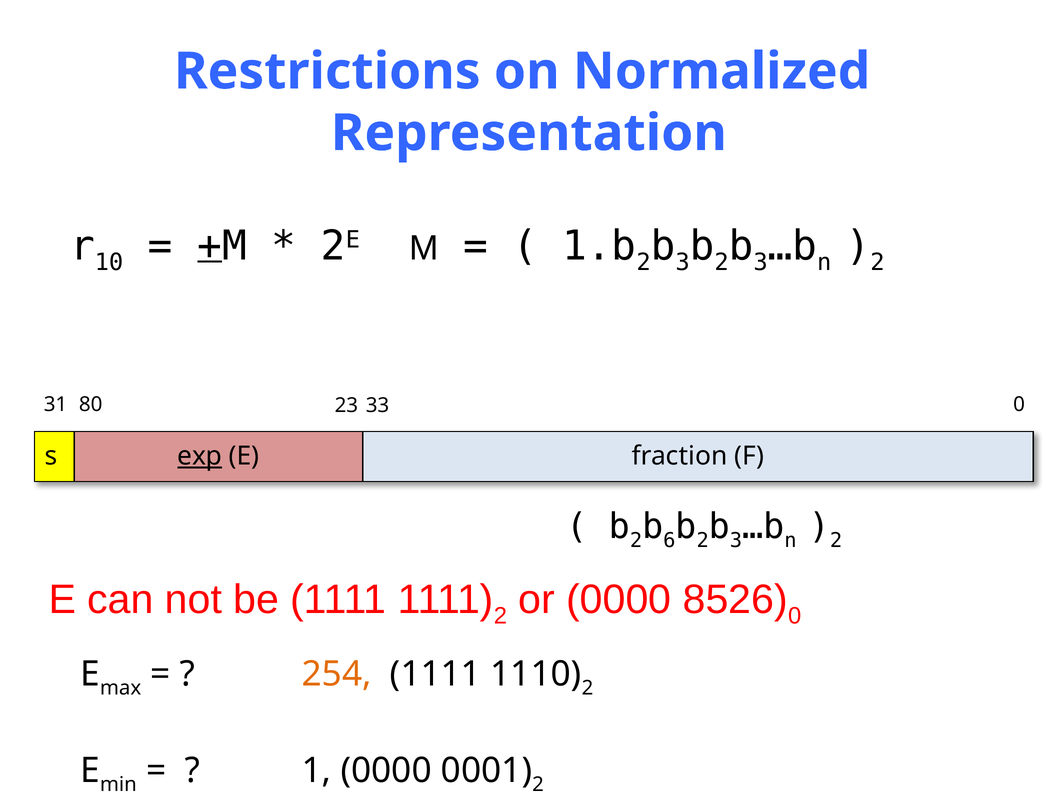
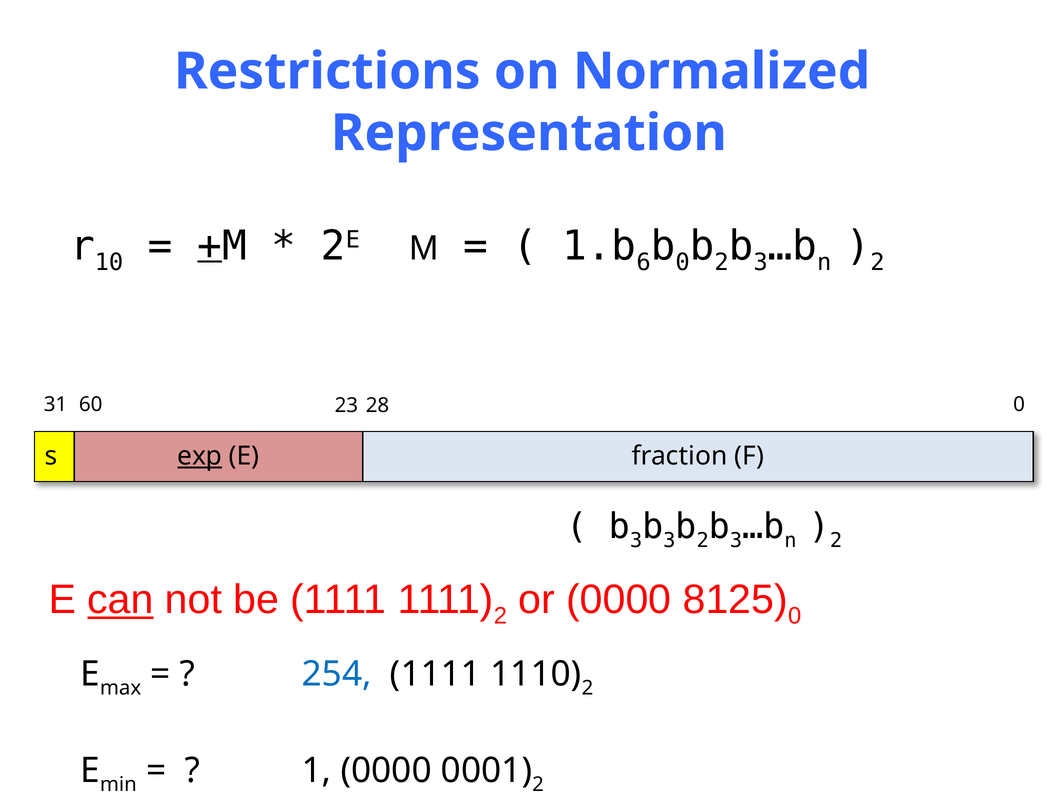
2: 2 -> 6 (644, 263)
3: 3 -> 0 (683, 263)
80: 80 -> 60 (91, 405)
33: 33 -> 28 (378, 406)
2: 2 -> 3 (636, 541)
6: 6 -> 3 (669, 541)
can underline: none -> present (120, 600)
8526: 8526 -> 8125 (735, 600)
254 colour: orange -> blue (337, 675)
